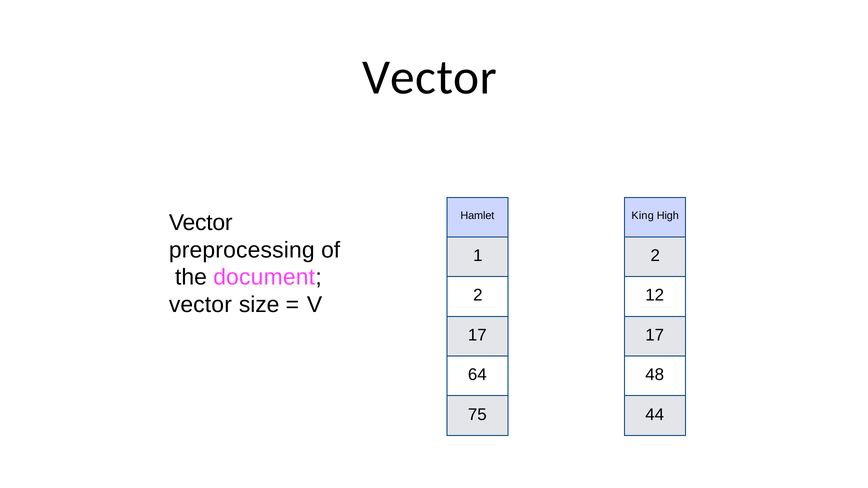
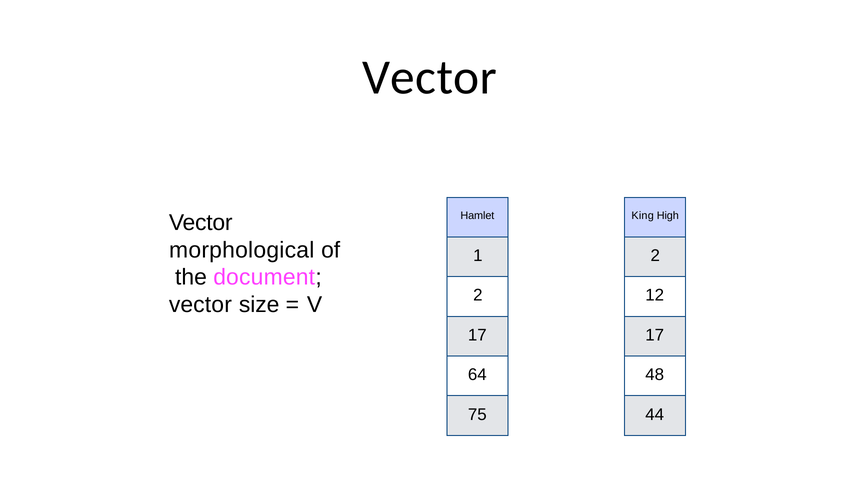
preprocessing: preprocessing -> morphological (242, 250)
